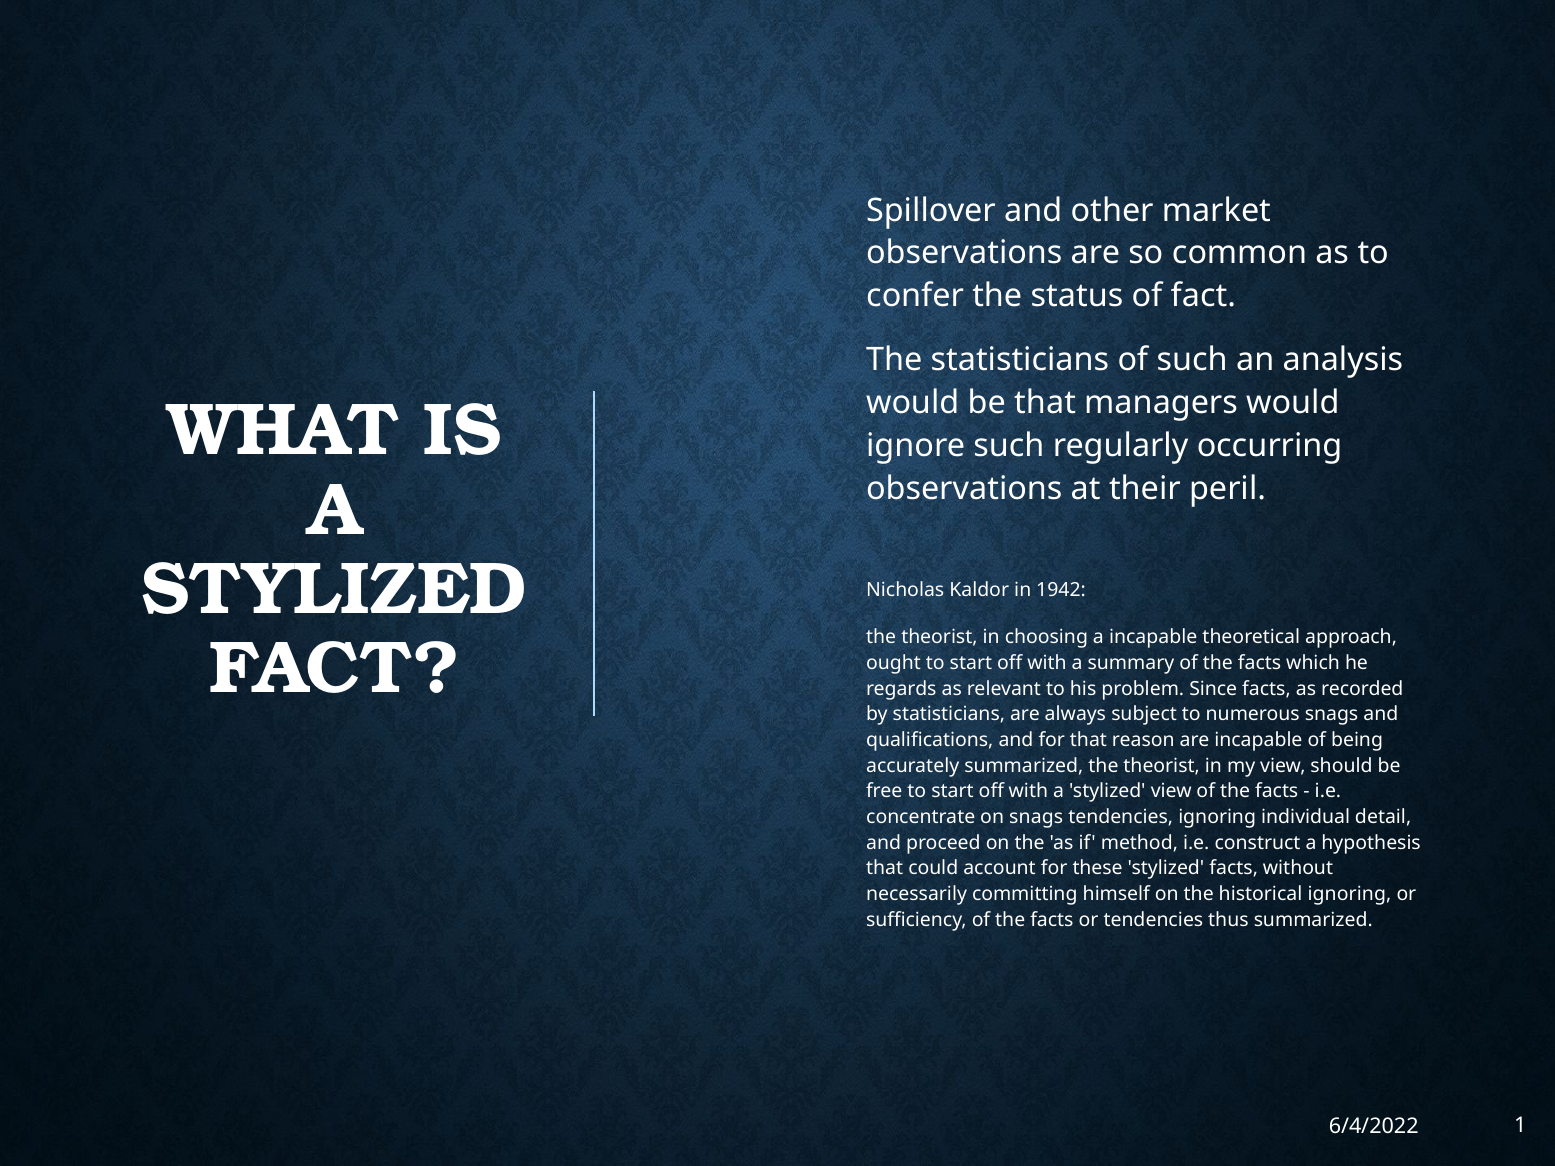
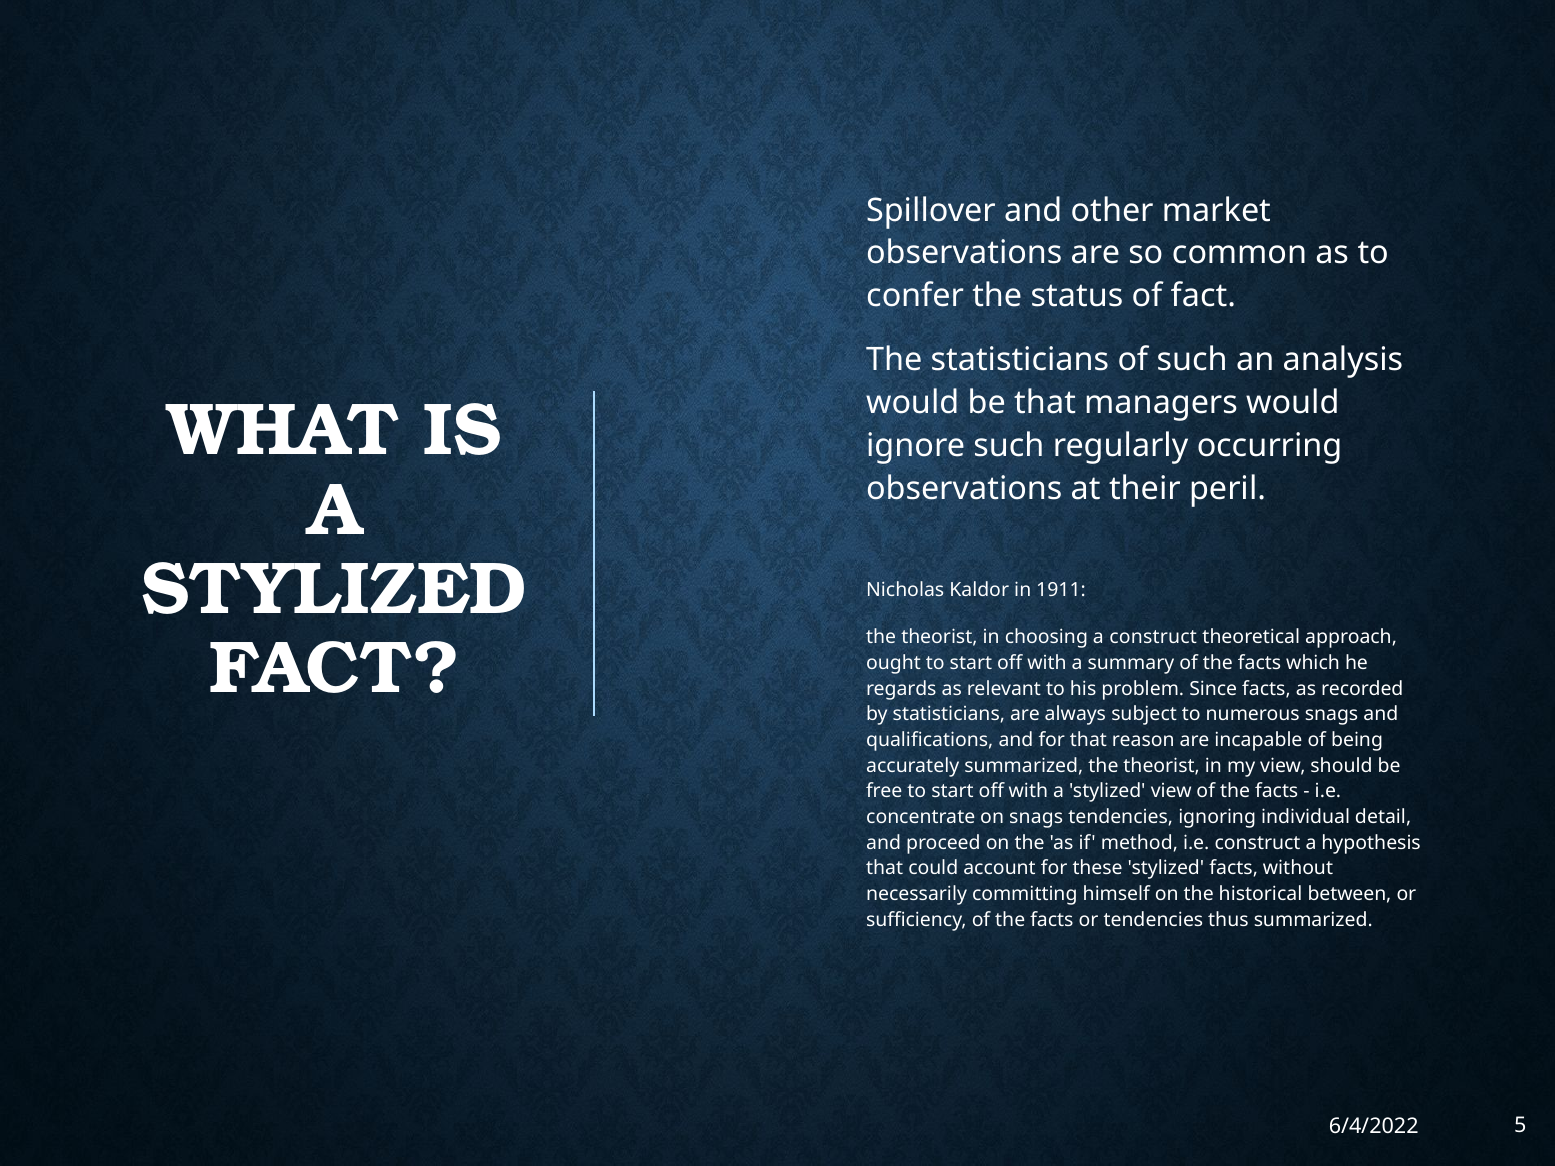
1942: 1942 -> 1911 (1061, 590)
a incapable: incapable -> construct (1153, 637)
historical ignoring: ignoring -> between (1349, 894)
1: 1 -> 5 (1520, 1125)
